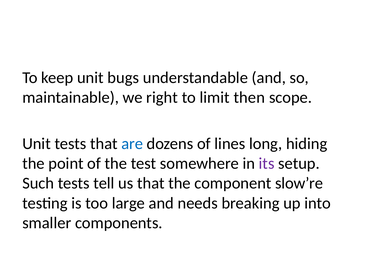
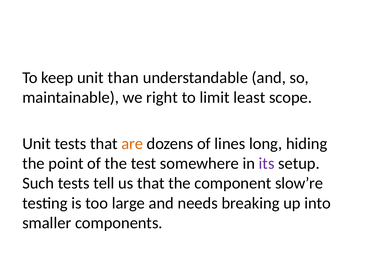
bugs: bugs -> than (123, 78)
then: then -> least (249, 98)
are colour: blue -> orange (132, 144)
